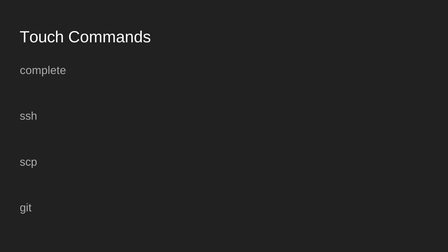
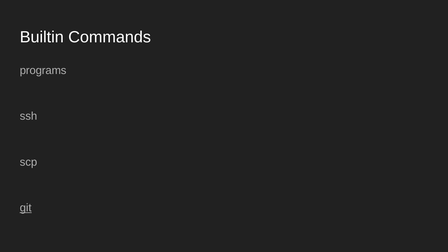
Touch: Touch -> Builtin (42, 37)
complete: complete -> programs (43, 70)
git underline: none -> present (26, 208)
